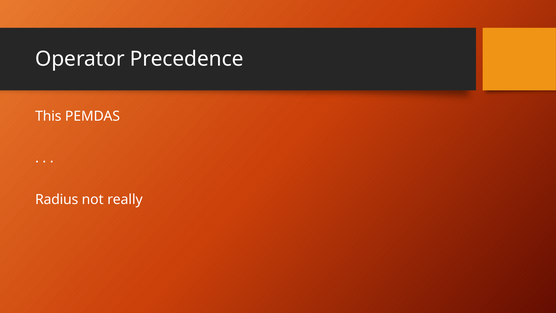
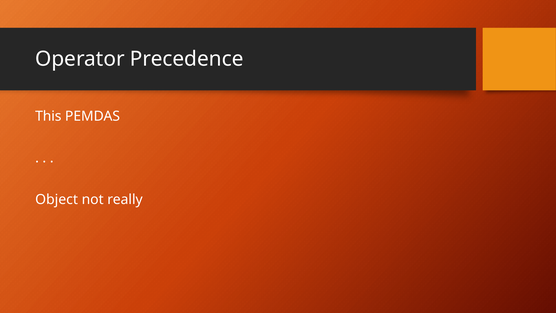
Radius: Radius -> Object (57, 199)
